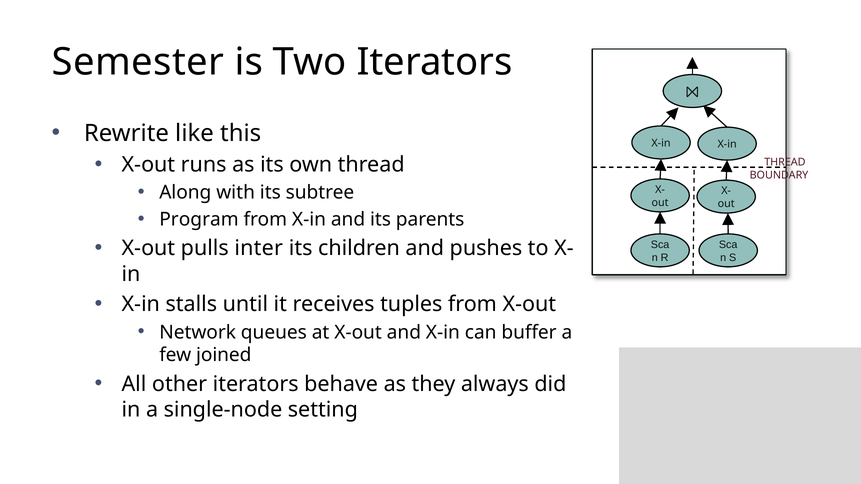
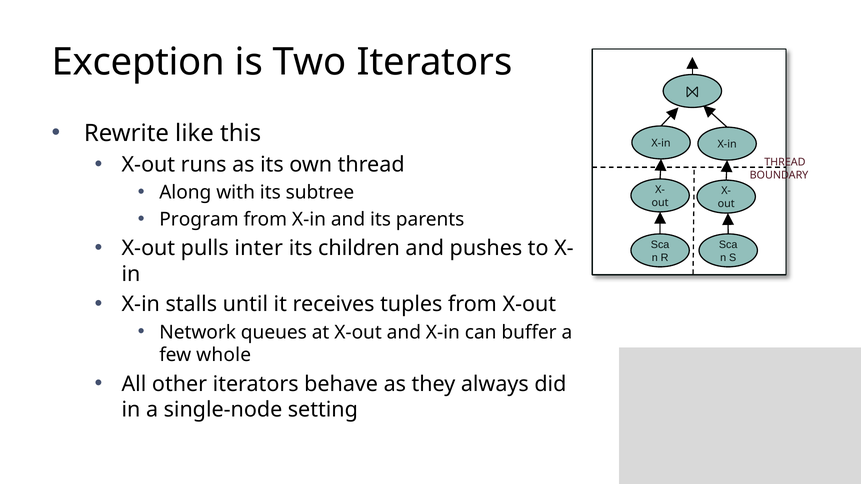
Semester: Semester -> Exception (138, 62)
joined: joined -> whole (224, 355)
